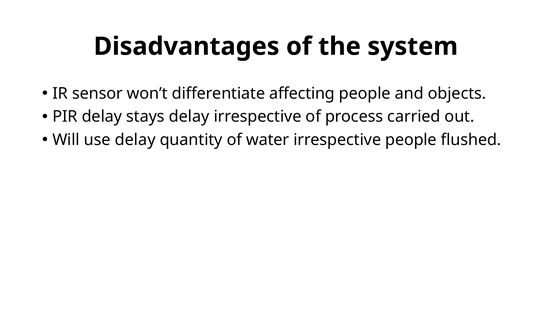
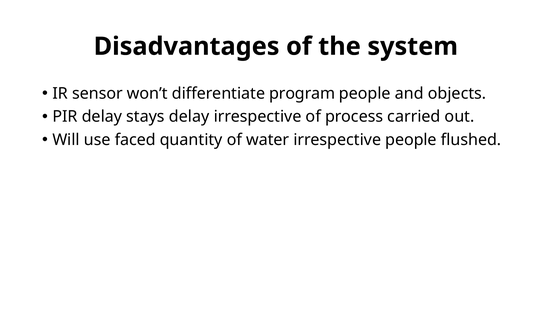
affecting: affecting -> program (302, 93)
use delay: delay -> faced (135, 140)
